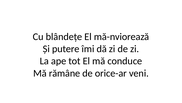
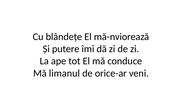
rămâne: rămâne -> limanul (64, 73)
